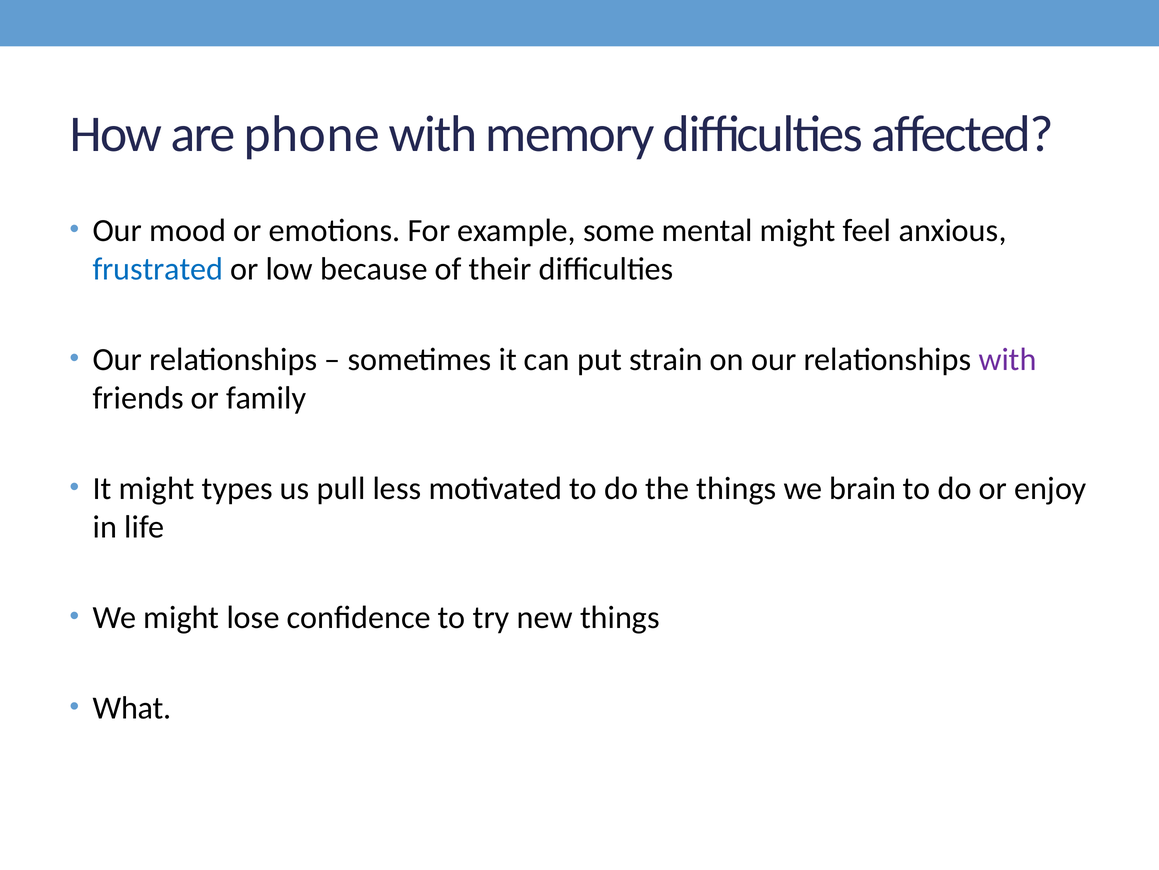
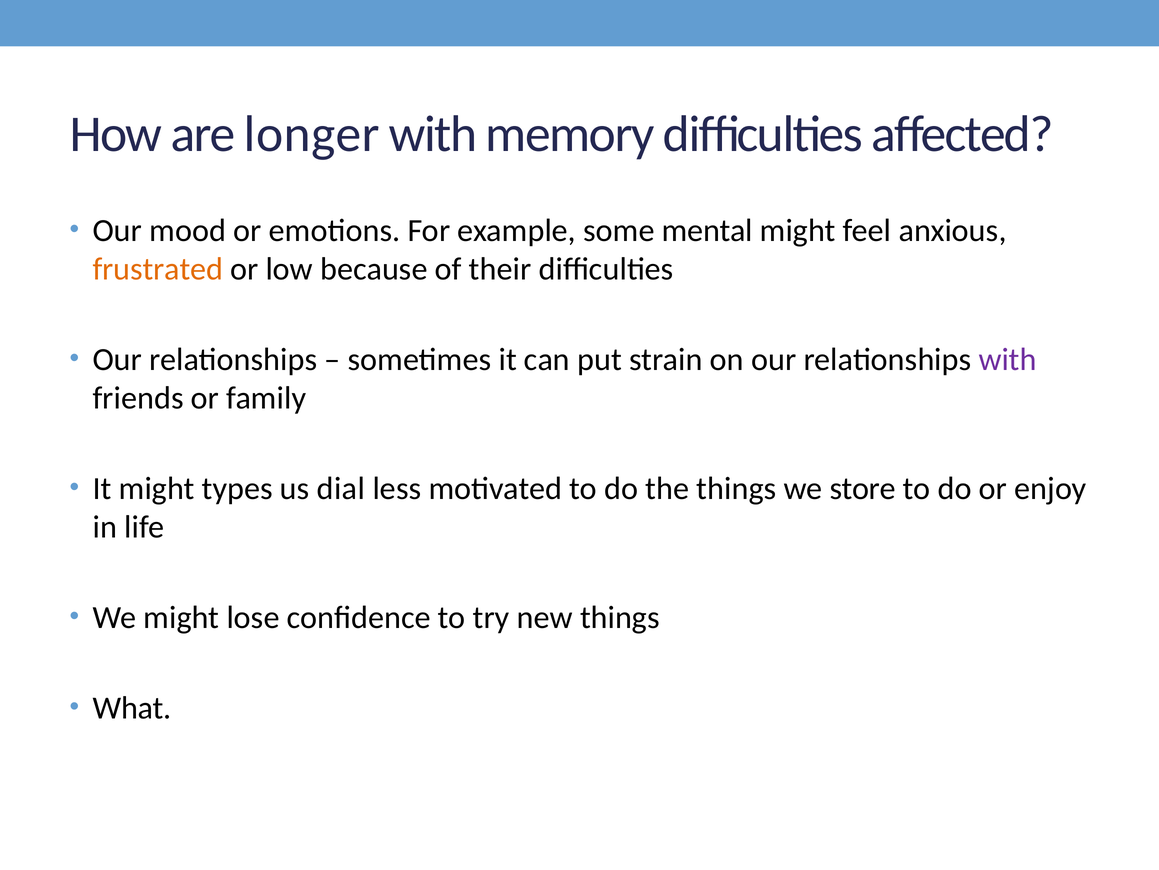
phone: phone -> longer (312, 134)
frustrated colour: blue -> orange (158, 269)
pull: pull -> dial (341, 488)
brain: brain -> store (863, 488)
